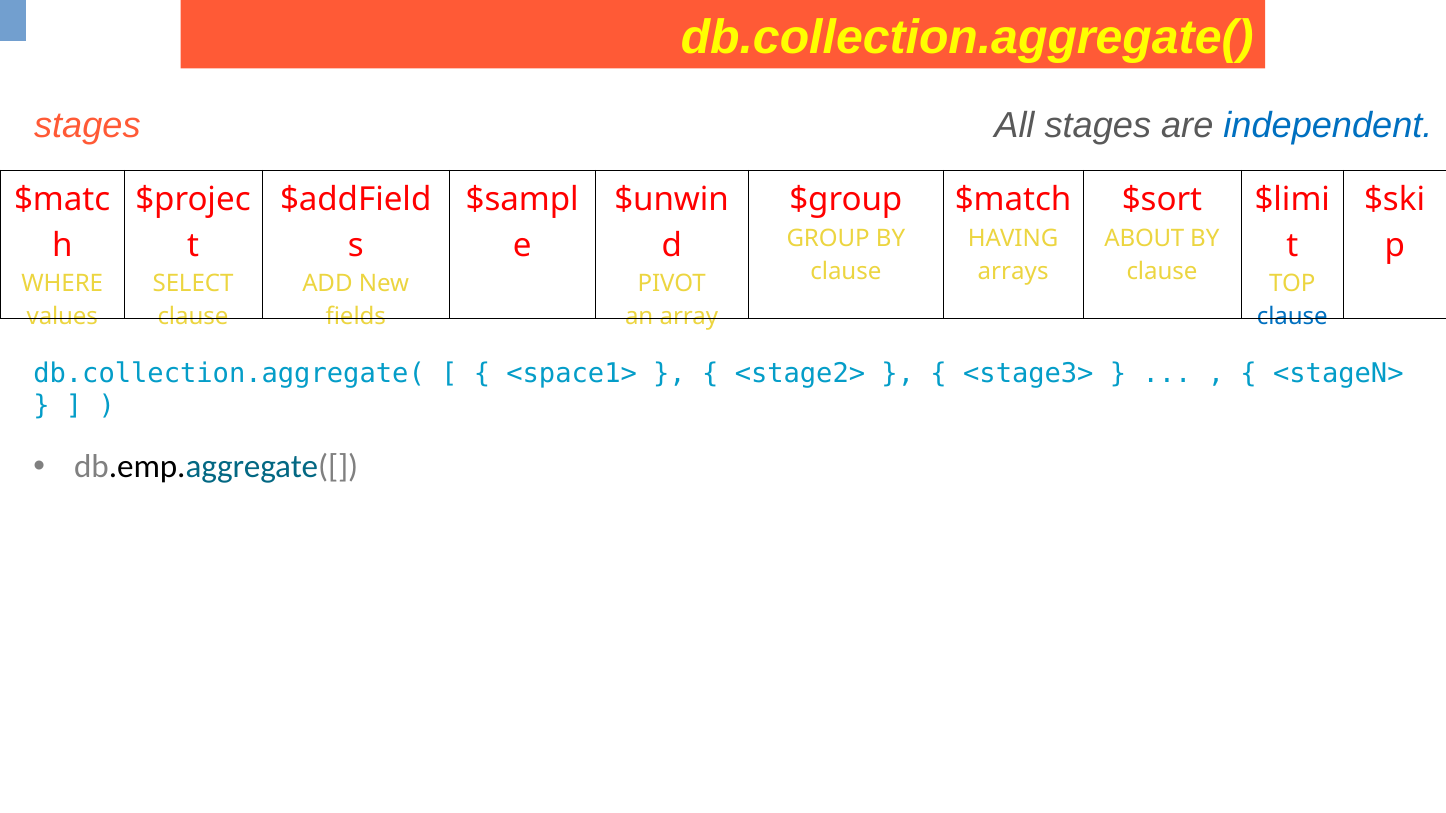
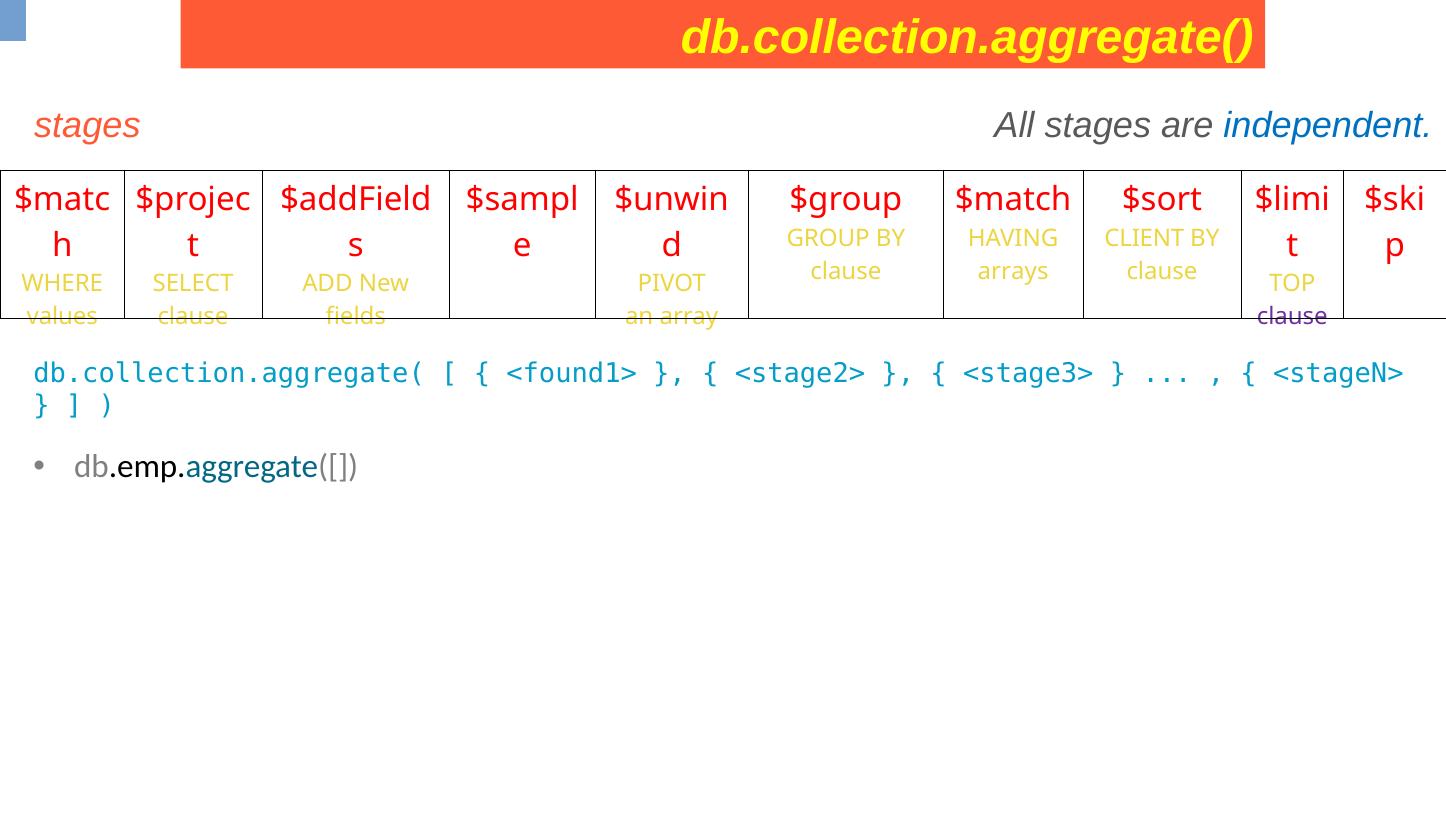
ABOUT: ABOUT -> CLIENT (1144, 238)
clause colour: blue -> purple (1292, 316)
<space1>: <space1> -> <found1> (572, 373)
